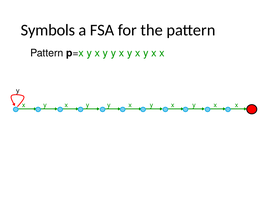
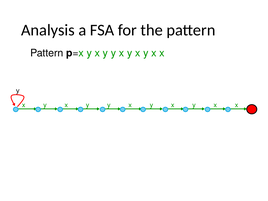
Symbols: Symbols -> Analysis (48, 30)
